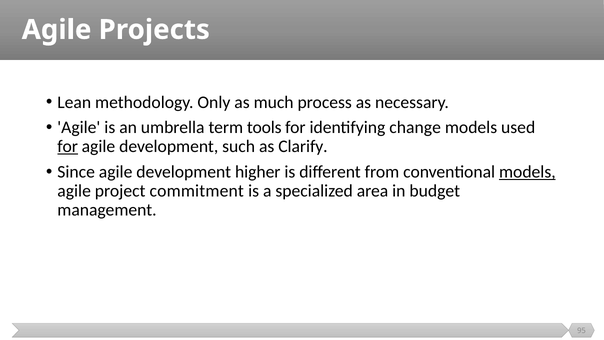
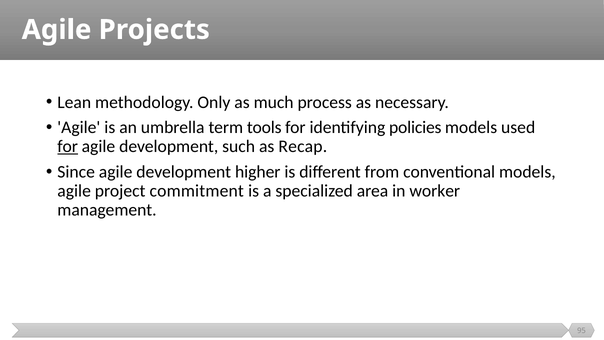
change: change -> policies (415, 127)
Clarify: Clarify -> Recap (303, 146)
models underline: present -> none (527, 172)
budget: budget -> worker (435, 191)
